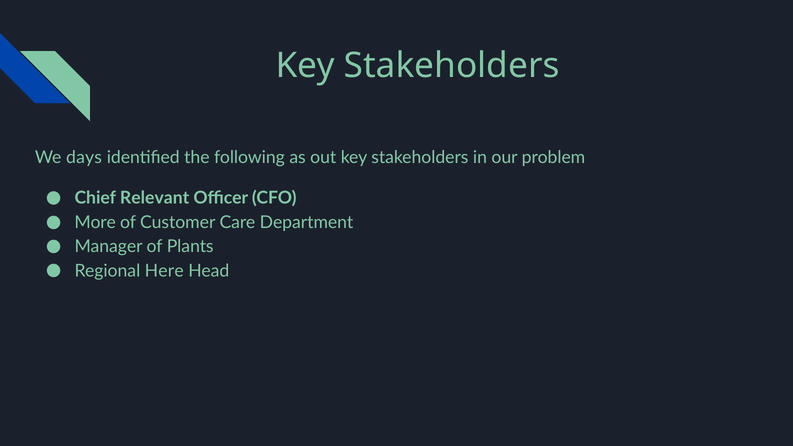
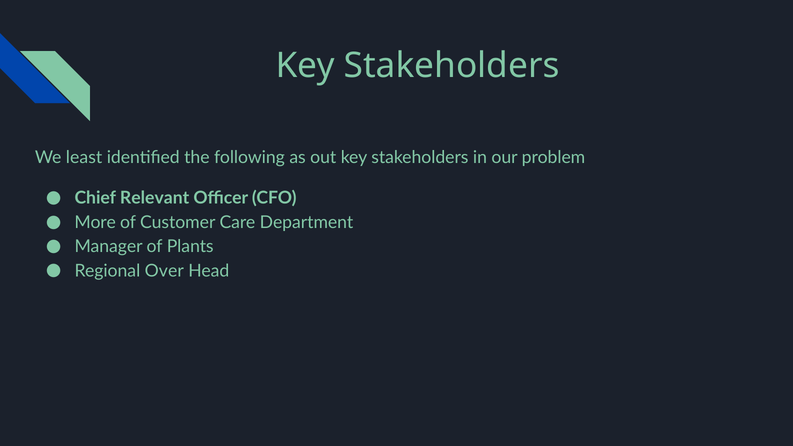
days: days -> least (84, 158)
Here: Here -> Over (164, 271)
